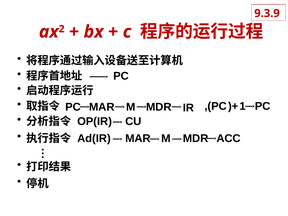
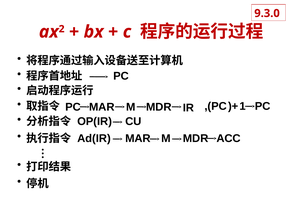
9.3.9: 9.3.9 -> 9.3.0 (267, 13)
